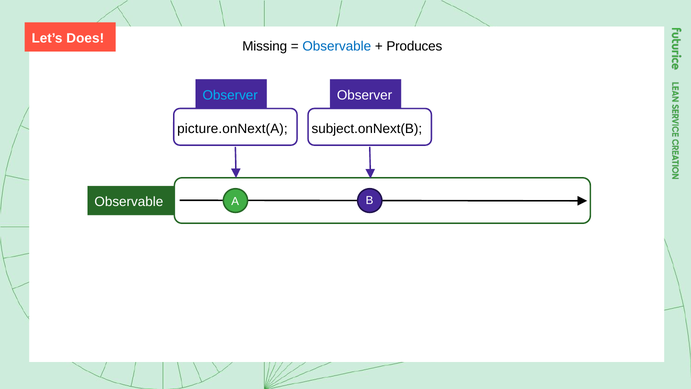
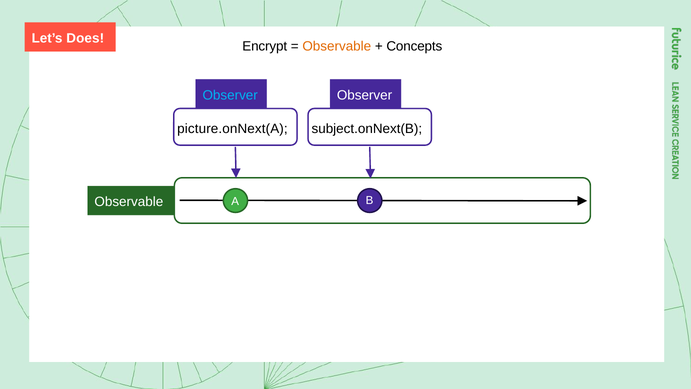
Missing: Missing -> Encrypt (265, 46)
Observable colour: blue -> orange (337, 46)
Produces: Produces -> Concepts (414, 46)
